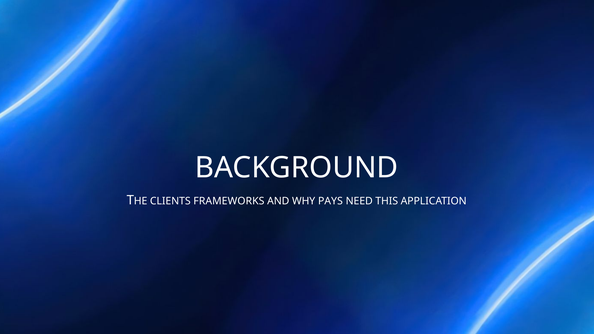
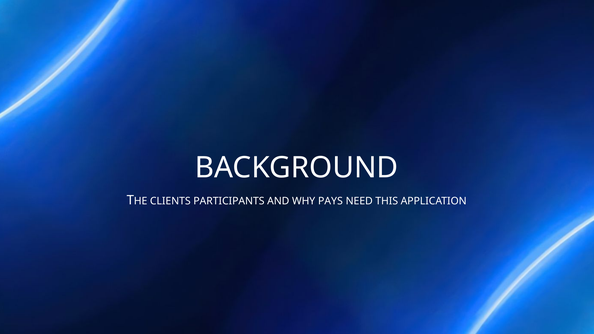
FRAMEWORKS: FRAMEWORKS -> PARTICIPANTS (229, 201)
